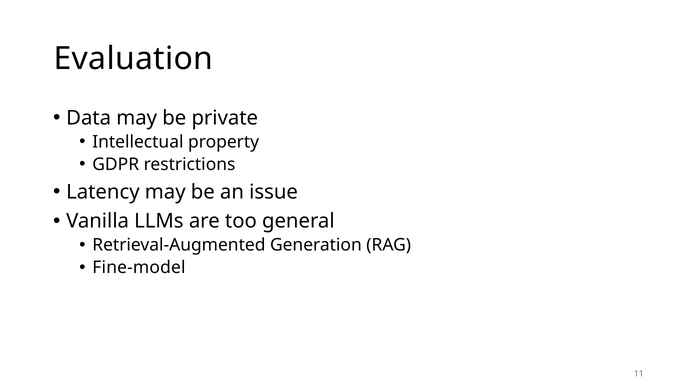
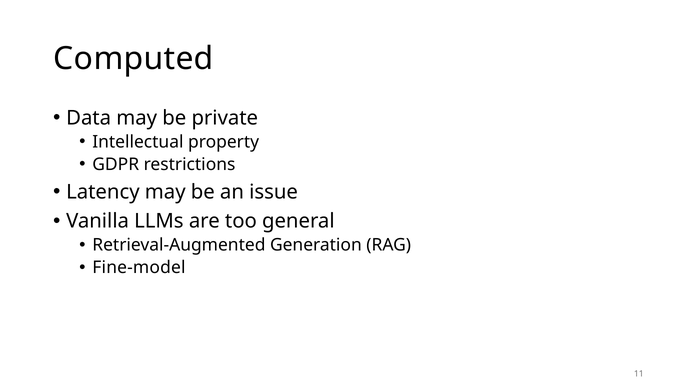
Evaluation: Evaluation -> Computed (133, 59)
